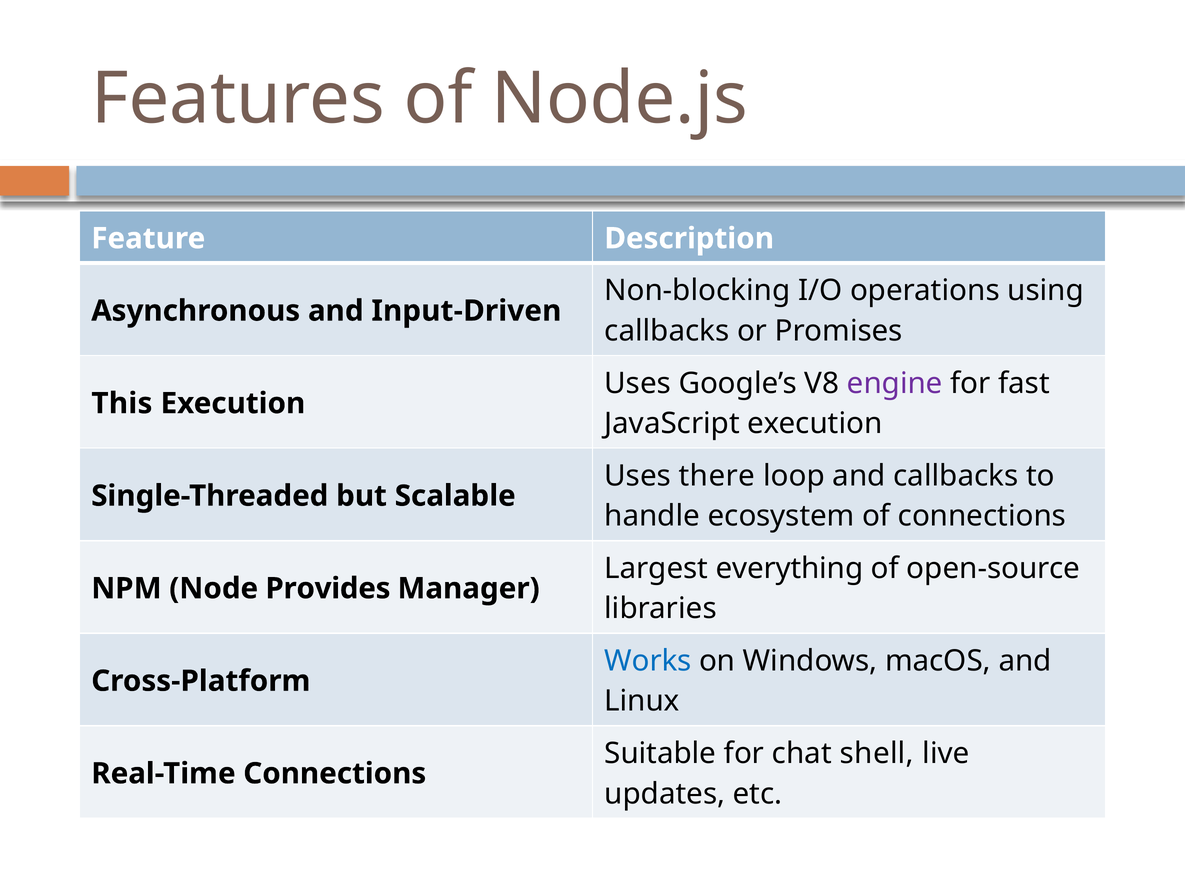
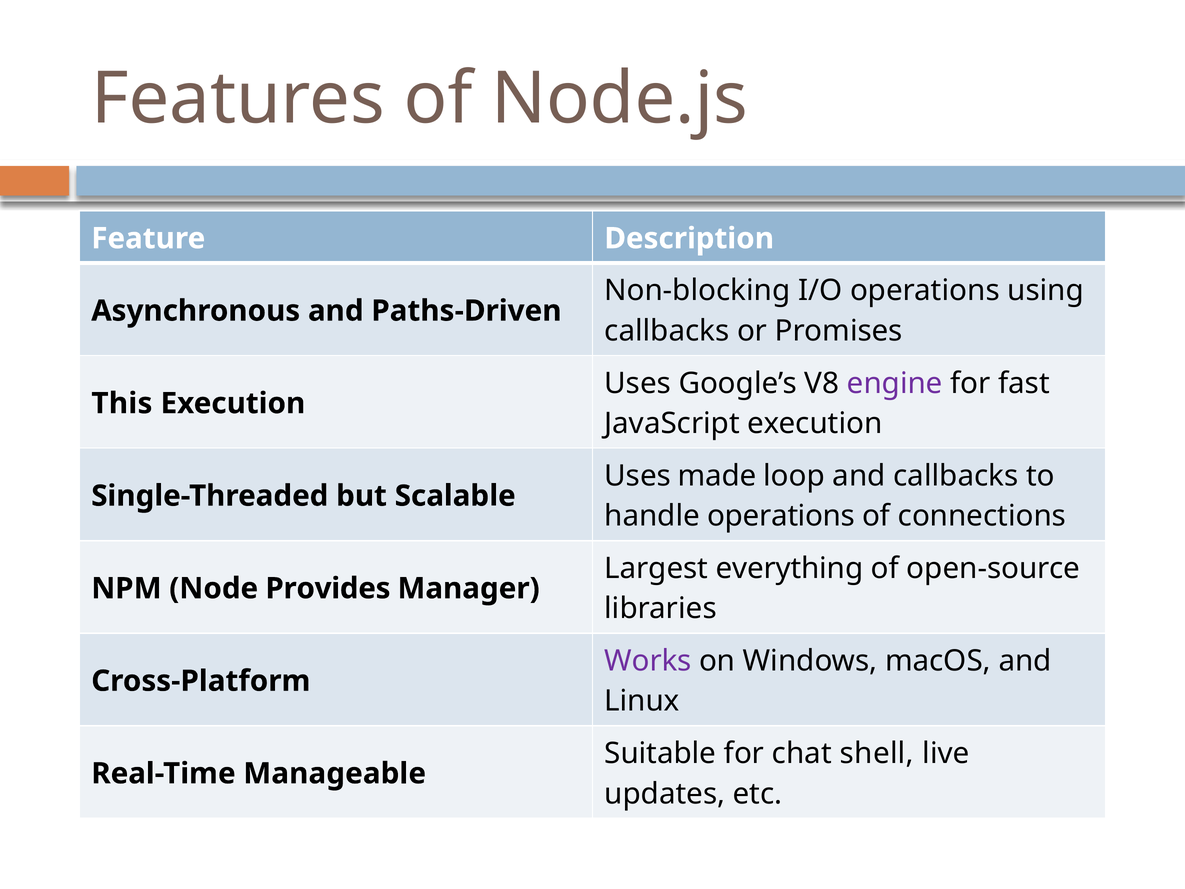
Input-Driven: Input-Driven -> Paths-Driven (466, 311)
there: there -> made (717, 476)
handle ecosystem: ecosystem -> operations (781, 516)
Works colour: blue -> purple (648, 661)
Real-Time Connections: Connections -> Manageable (335, 773)
